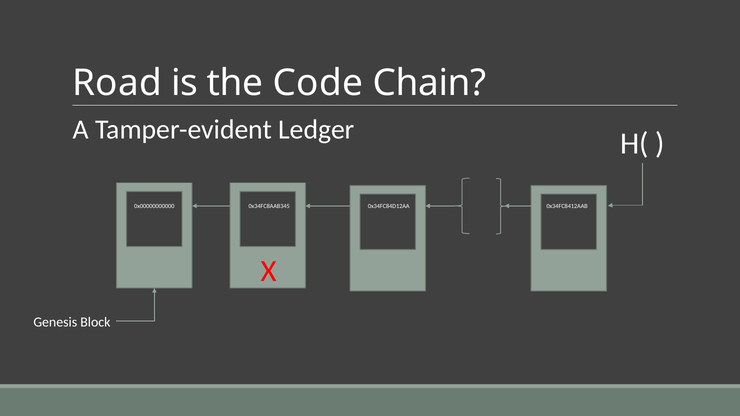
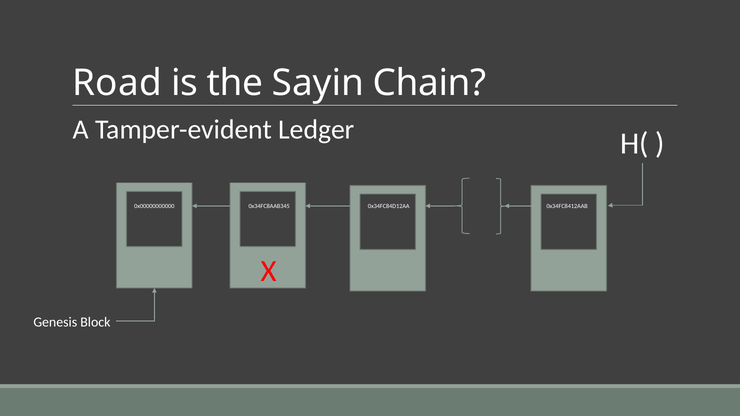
Code: Code -> Sayin (318, 83)
